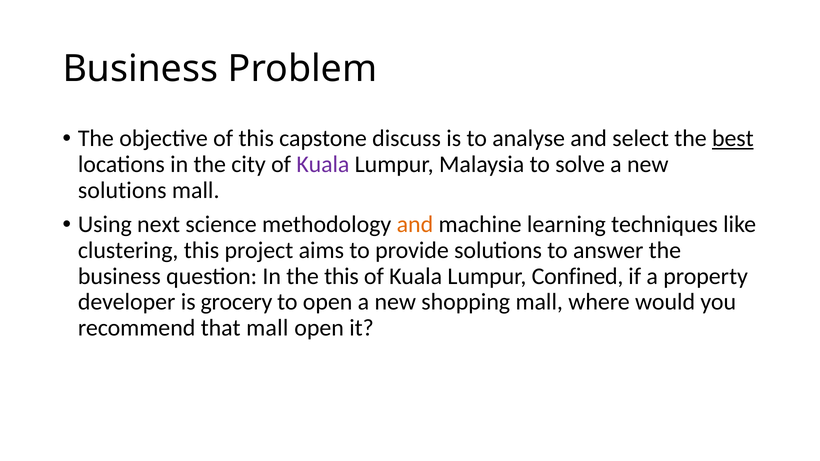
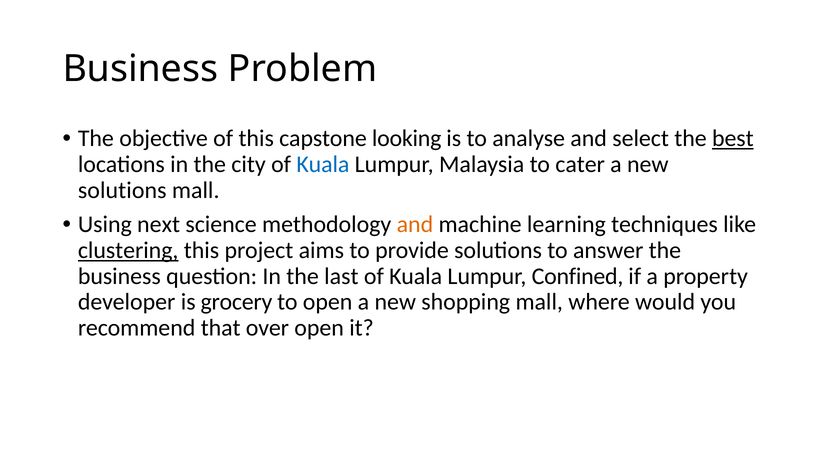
discuss: discuss -> looking (407, 139)
Kuala colour: purple -> blue (323, 164)
solve: solve -> cater (580, 164)
clustering underline: none -> present (128, 251)
the this: this -> last (341, 276)
that mall: mall -> over (267, 328)
